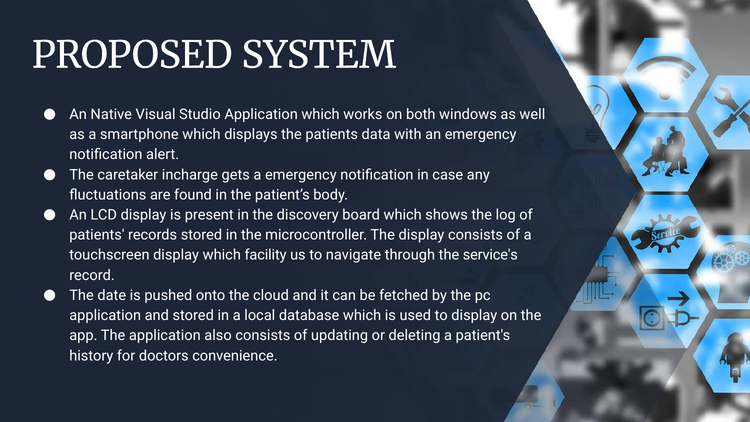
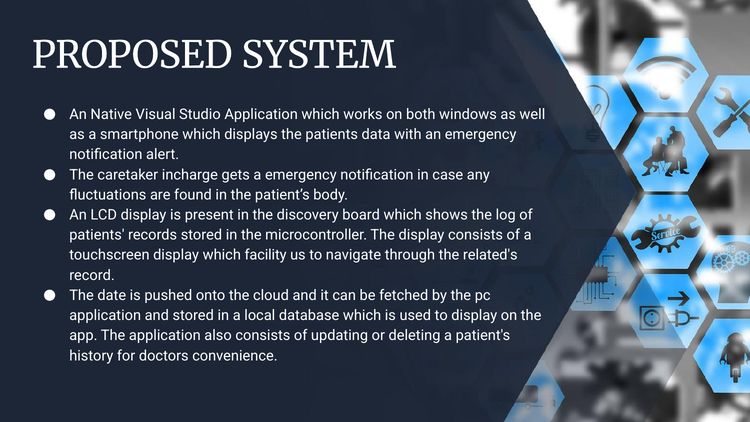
service's: service's -> related's (490, 255)
